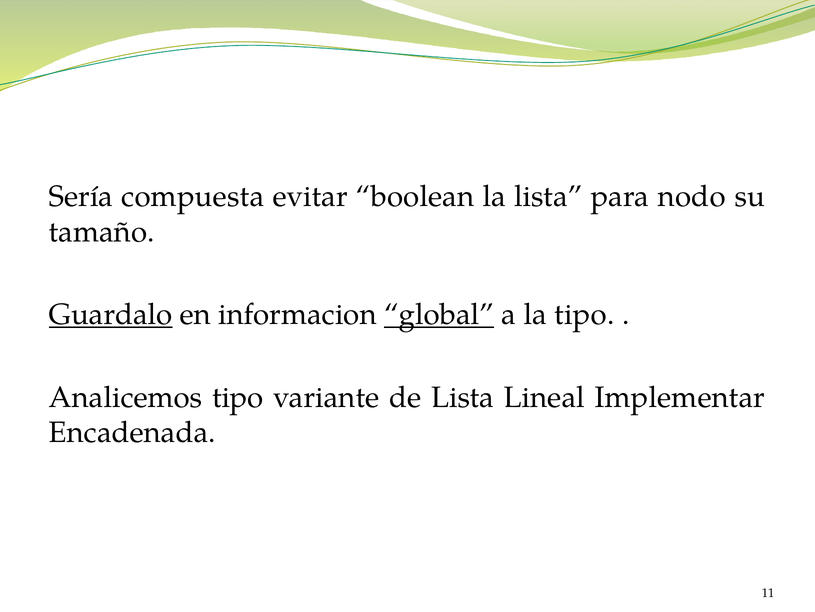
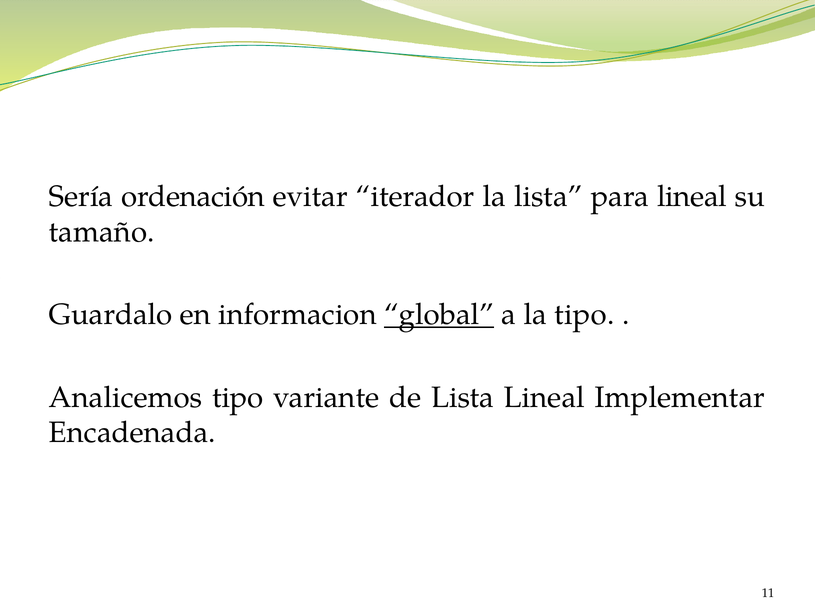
compuesta: compuesta -> ordenación (193, 196)
boolean: boolean -> iterador (415, 196)
para nodo: nodo -> lineal (692, 196)
Guardalo underline: present -> none (111, 314)
